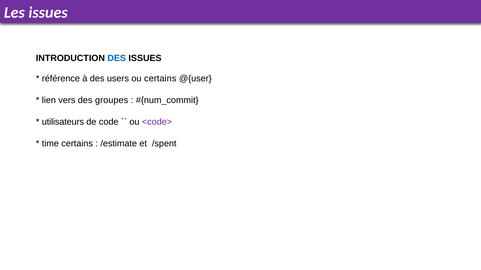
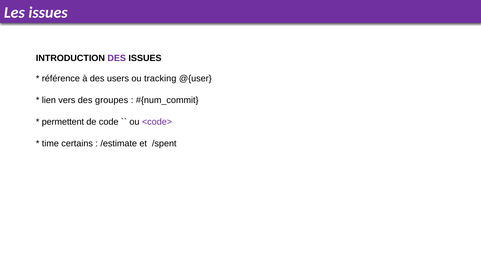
DES colour: blue -> purple (117, 58)
ou certains: certains -> tracking (160, 79)
utilisateurs: utilisateurs -> permettent (63, 122)
